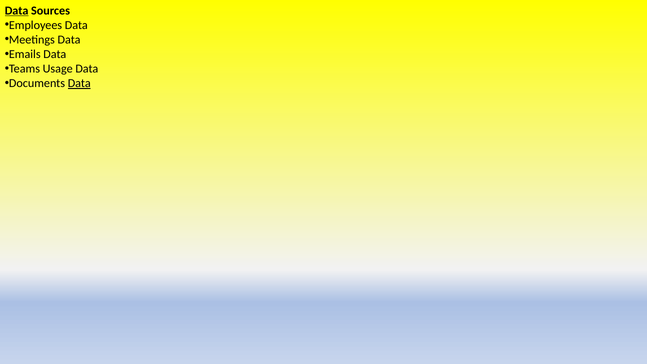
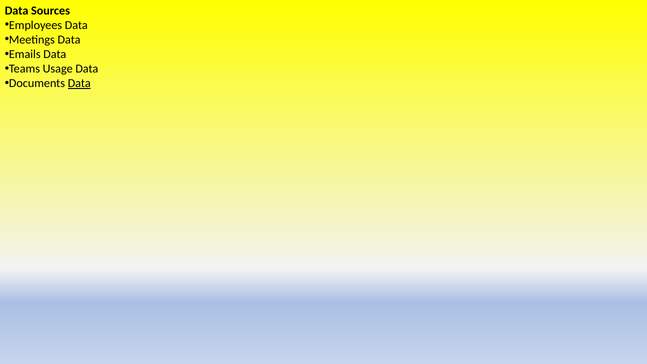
Data underline: present -> none (17, 10)
